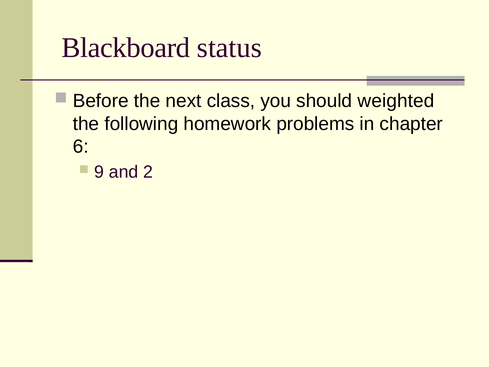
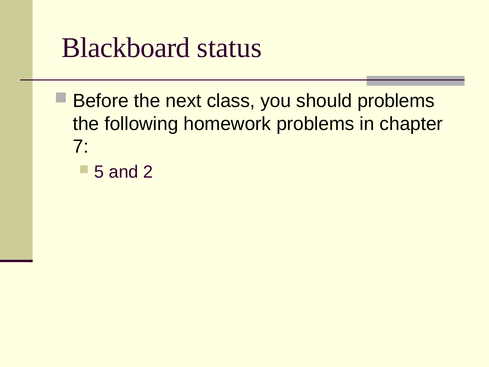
should weighted: weighted -> problems (396, 101)
6: 6 -> 7 (81, 147)
9: 9 -> 5 (99, 172)
